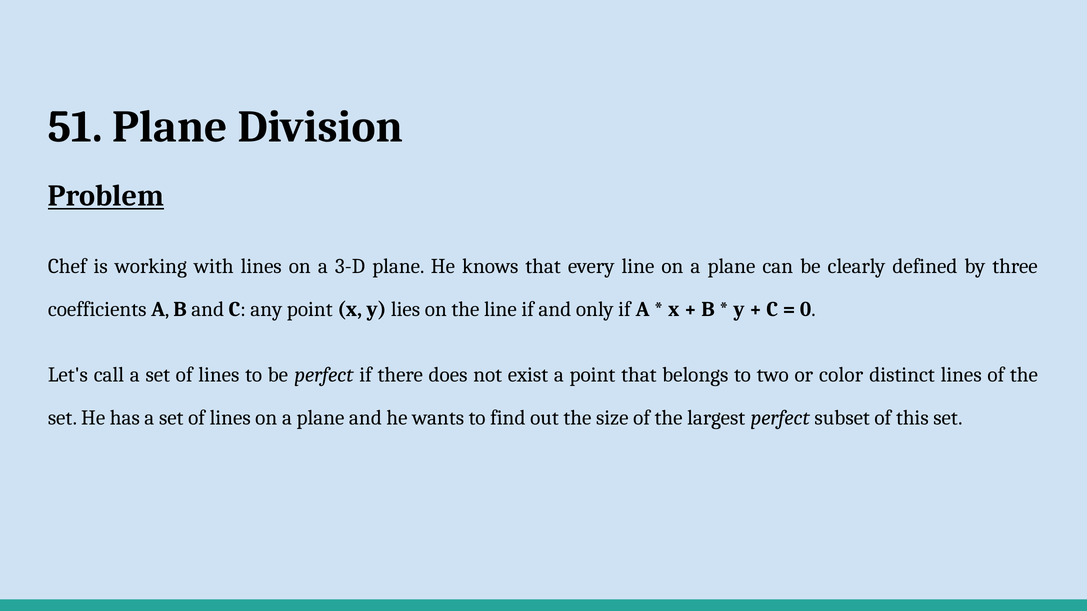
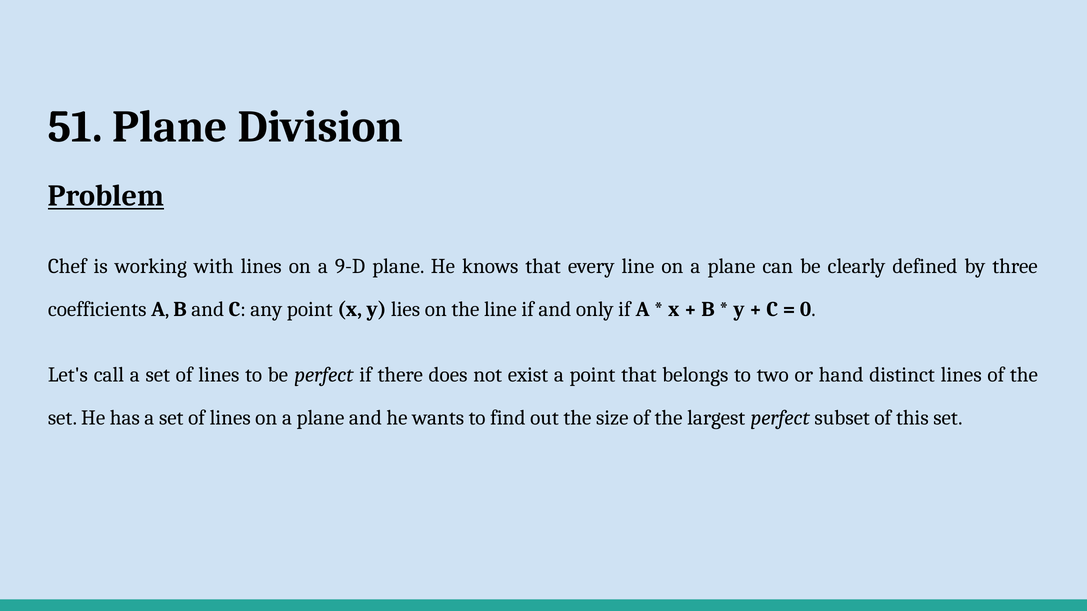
3-D: 3-D -> 9-D (350, 266)
color: color -> hand (841, 375)
